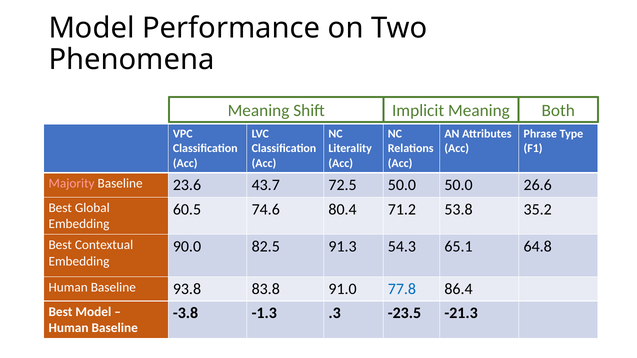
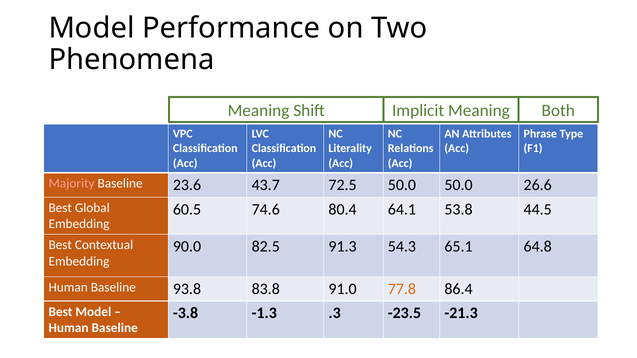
71.2: 71.2 -> 64.1 (402, 210)
35.2: 35.2 -> 44.5 (538, 210)
77.8 colour: blue -> orange (402, 289)
